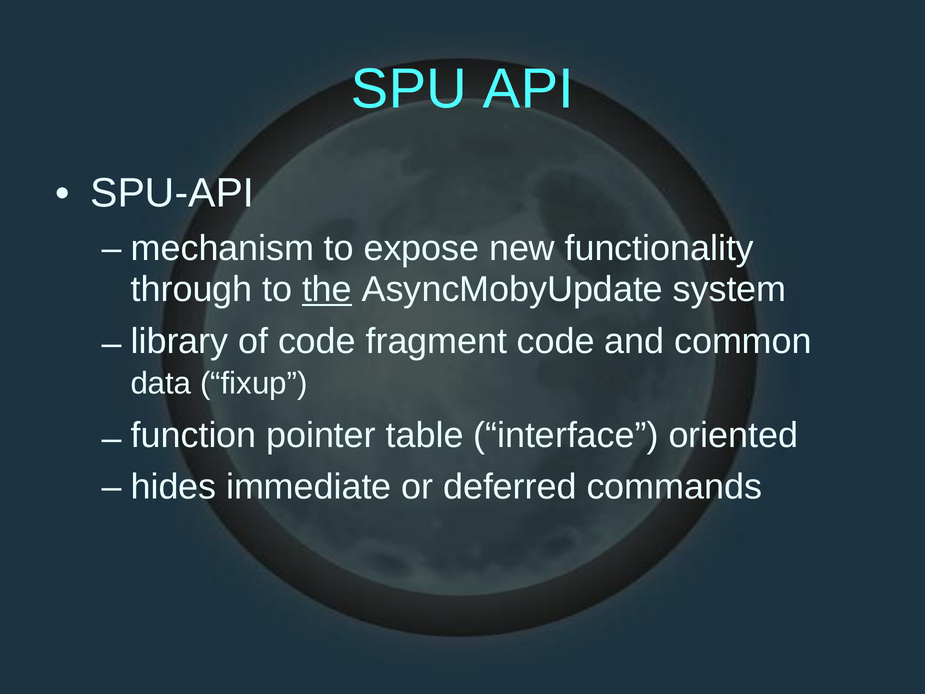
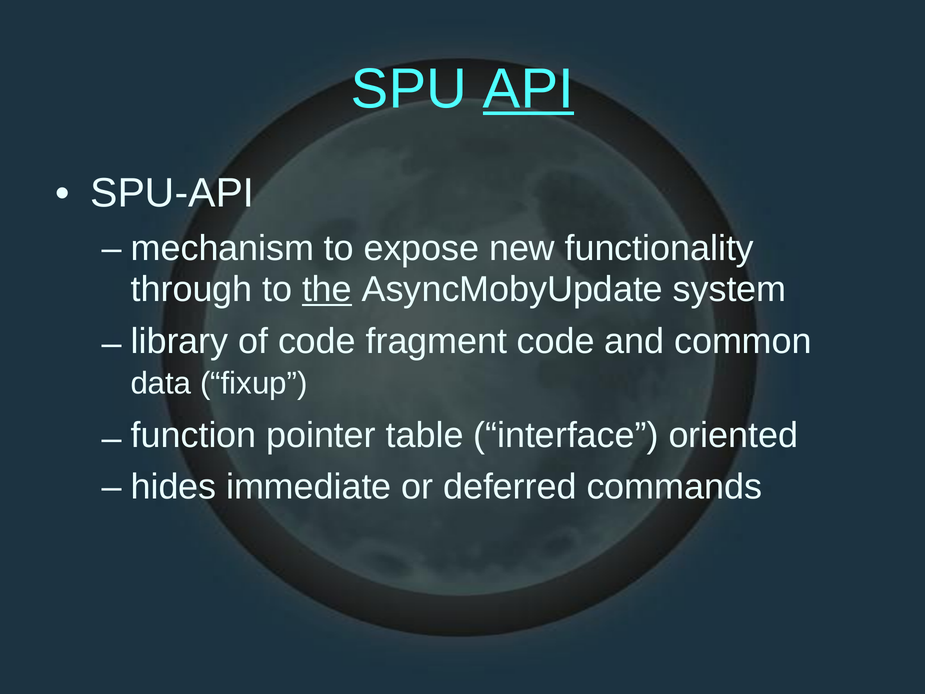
API underline: none -> present (528, 89)
